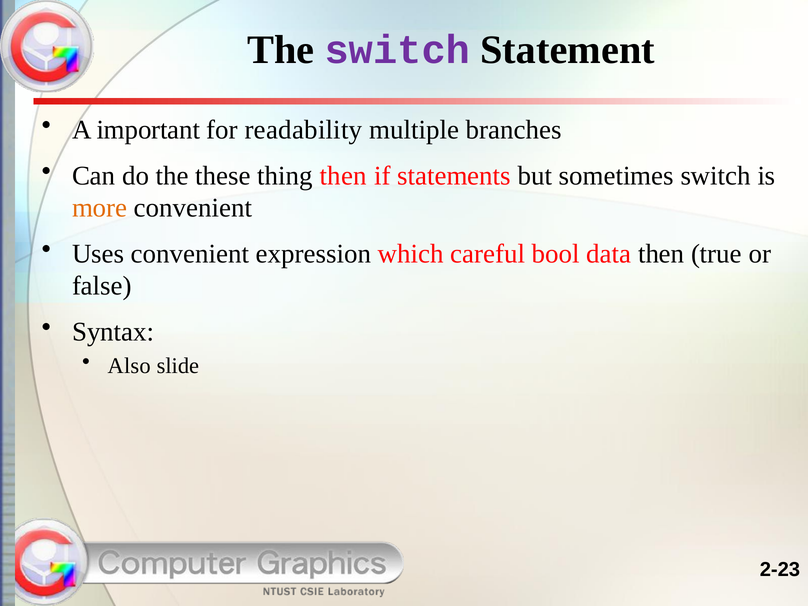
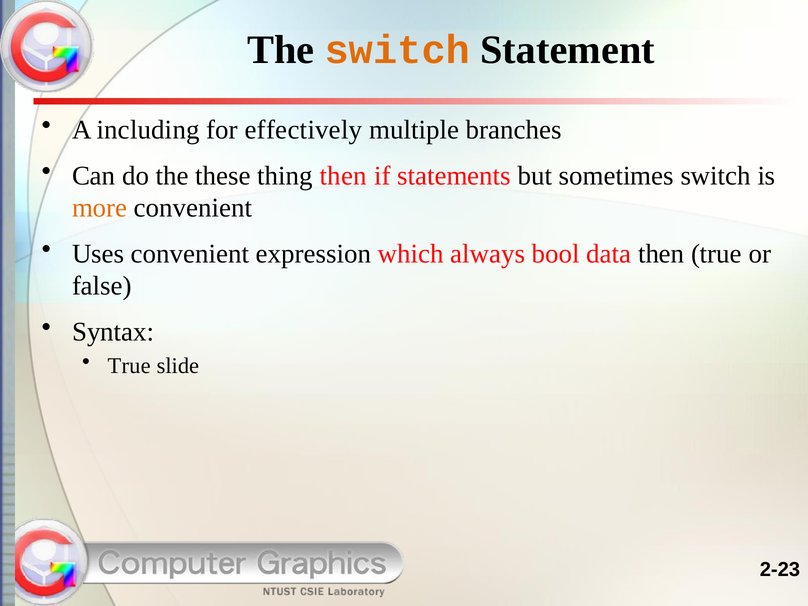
switch colour: purple -> orange (397, 50)
important: important -> including (148, 130)
readability: readability -> effectively (304, 130)
careful: careful -> always (488, 254)
Also: Also -> True (129, 366)
